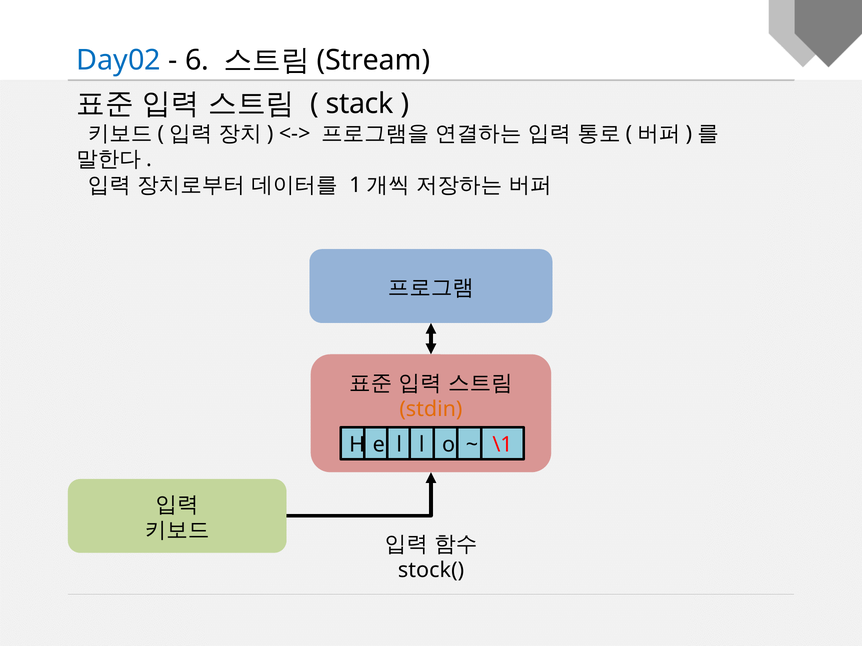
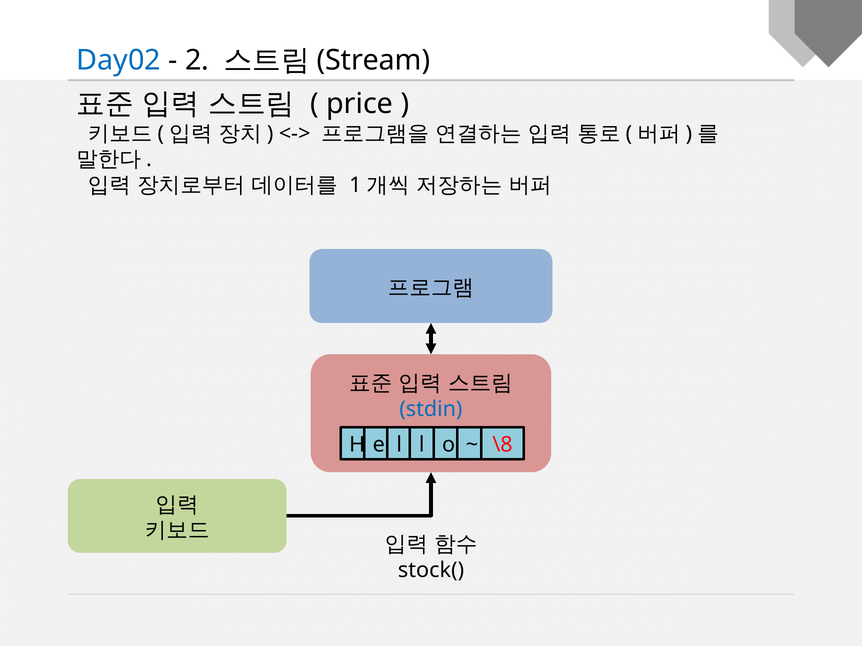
6: 6 -> 2 (197, 60)
stack: stack -> price (360, 104)
stdin colour: orange -> blue (431, 409)
\1: \1 -> \8 (503, 445)
